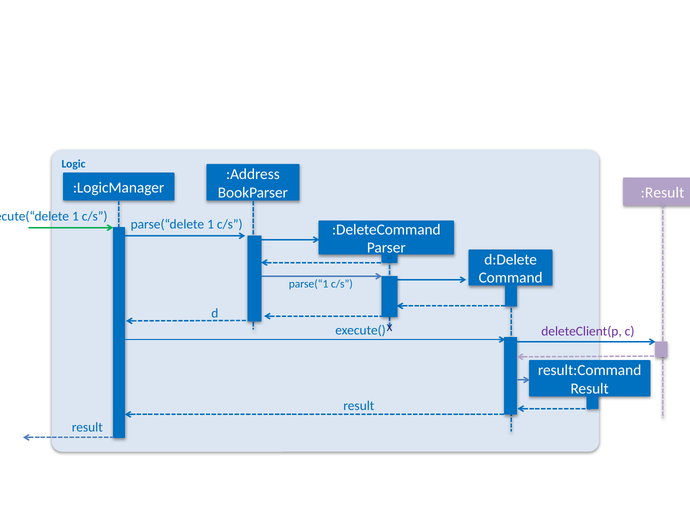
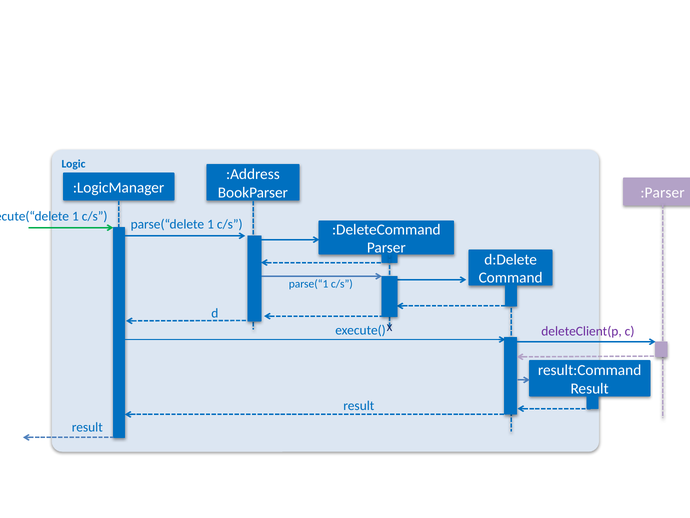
:Result: :Result -> :Parser (663, 192)
